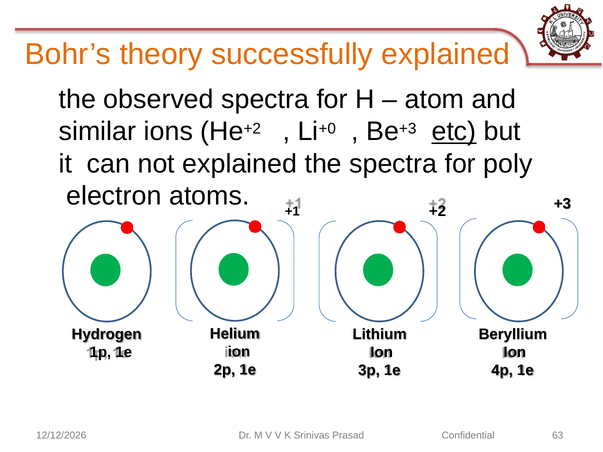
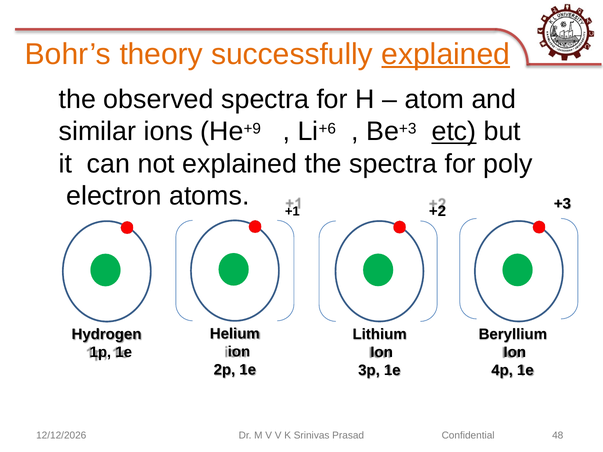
explained underline: none -> present (446, 54)
+2: +2 -> +9 (252, 129)
+0: +0 -> +6 (327, 129)
63: 63 -> 48 (558, 436)
